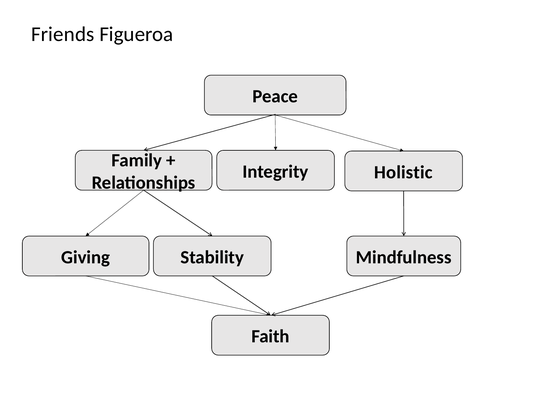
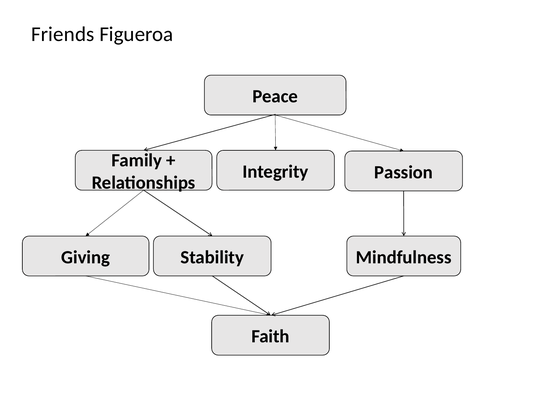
Holistic: Holistic -> Passion (404, 172)
